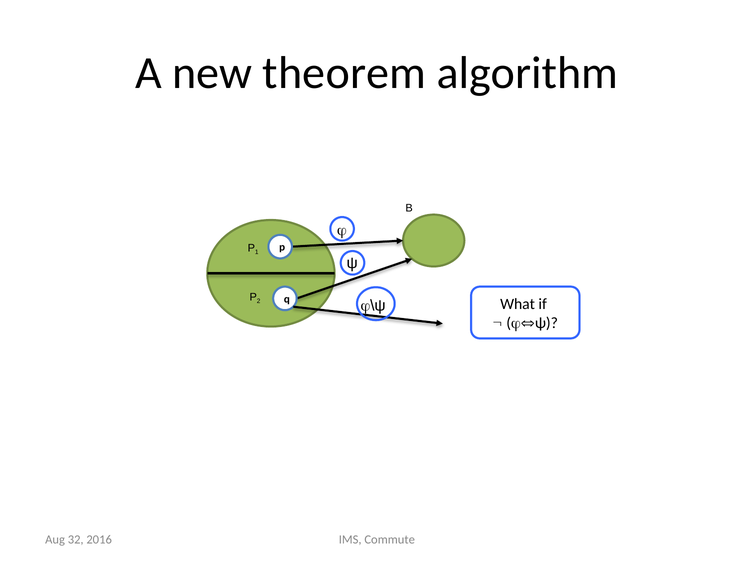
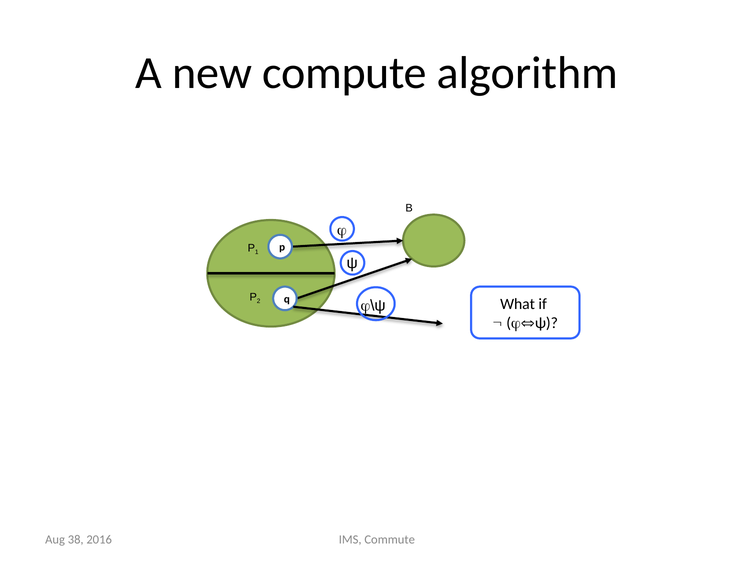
theorem: theorem -> compute (345, 73)
32: 32 -> 38 (76, 540)
